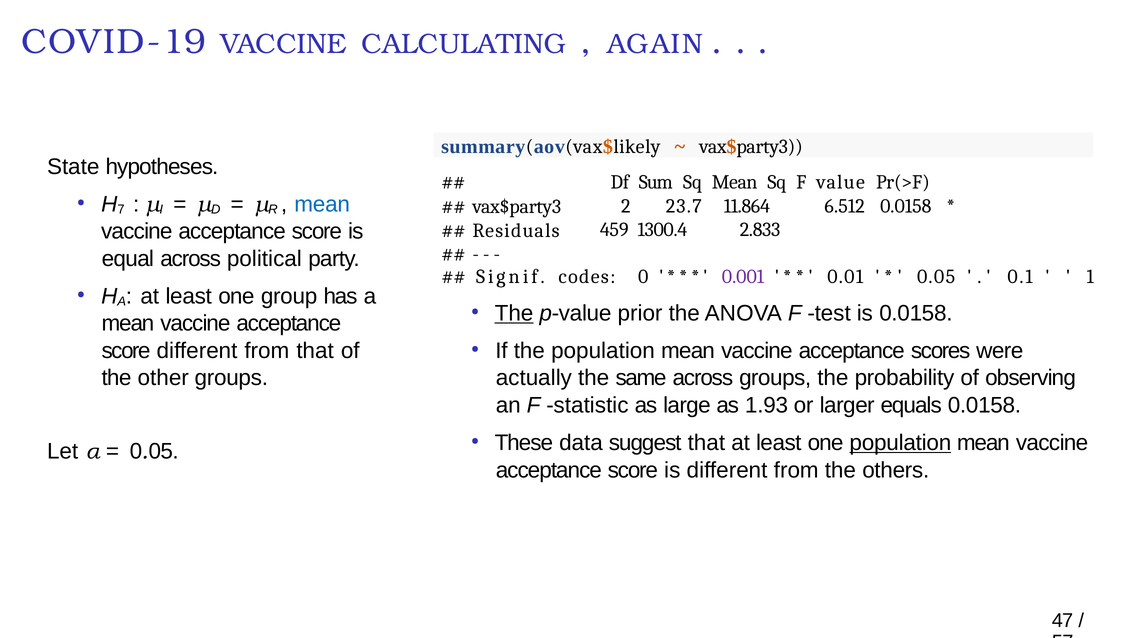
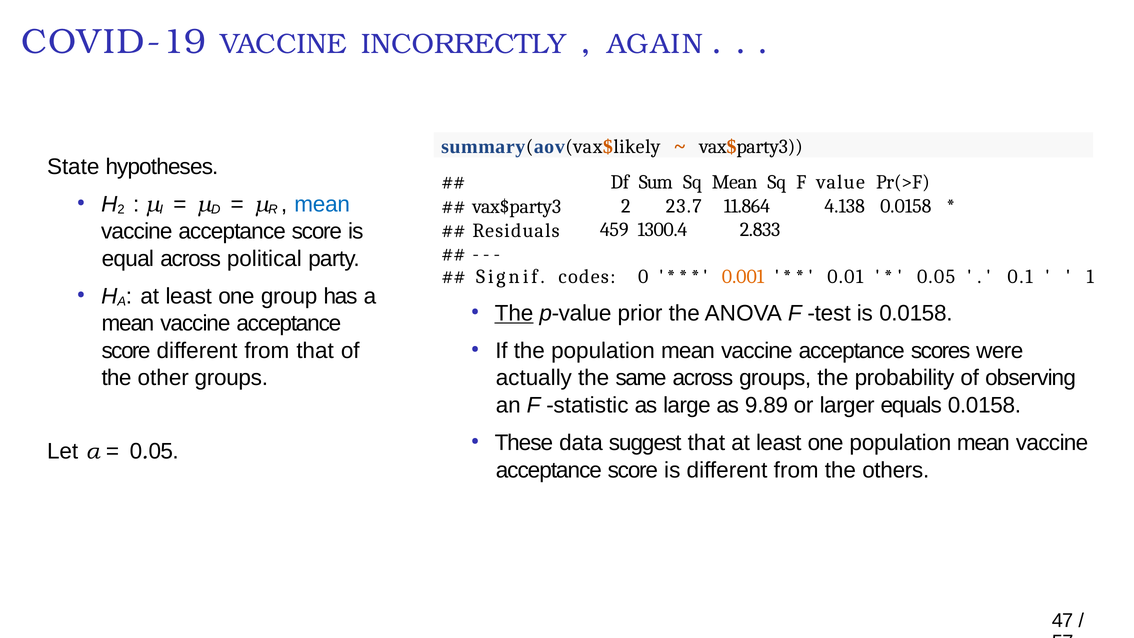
CALCULATING: CALCULATING -> INCORRECTLY (464, 44)
7: 7 -> 2 (121, 209)
6.512: 6.512 -> 4.138 (845, 206)
0.001 colour: purple -> orange (743, 277)
1.93: 1.93 -> 9.89 (767, 405)
population underline: present -> none (900, 443)
